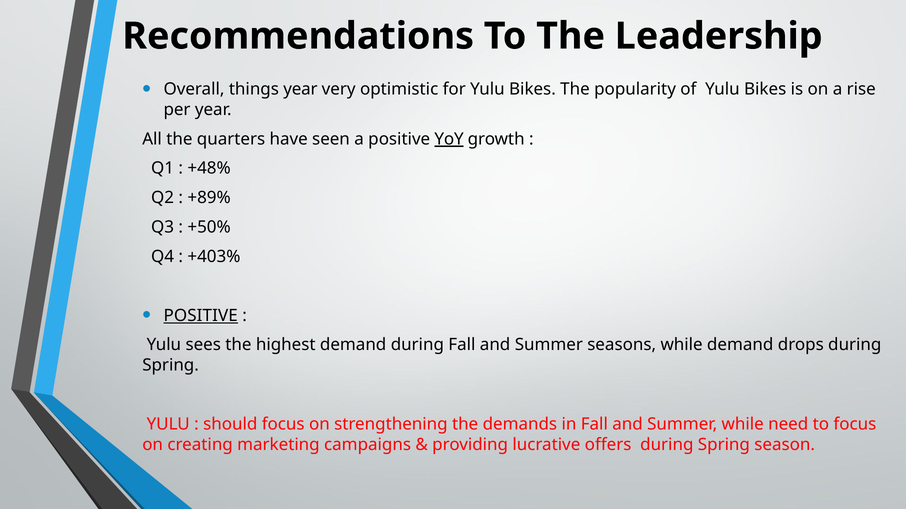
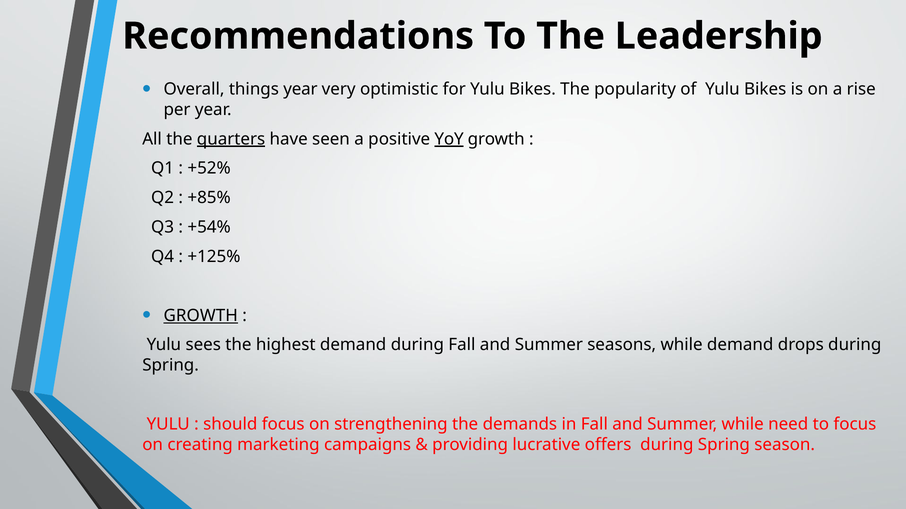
quarters underline: none -> present (231, 139)
+48%: +48% -> +52% (209, 169)
+89%: +89% -> +85% (209, 198)
+50%: +50% -> +54% (209, 227)
+403%: +403% -> +125% (214, 257)
POSITIVE: POSITIVE -> GROWTH (201, 316)
